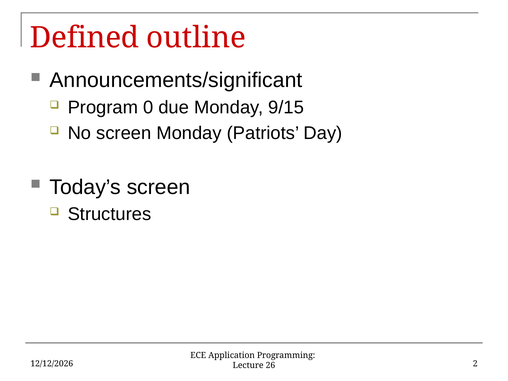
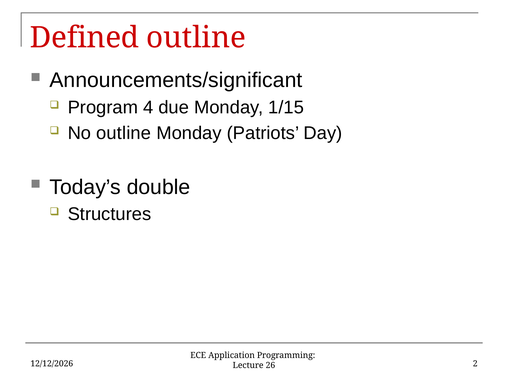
0: 0 -> 4 (148, 107)
9/15: 9/15 -> 1/15 (286, 107)
No screen: screen -> outline (124, 133)
Today’s screen: screen -> double (158, 187)
